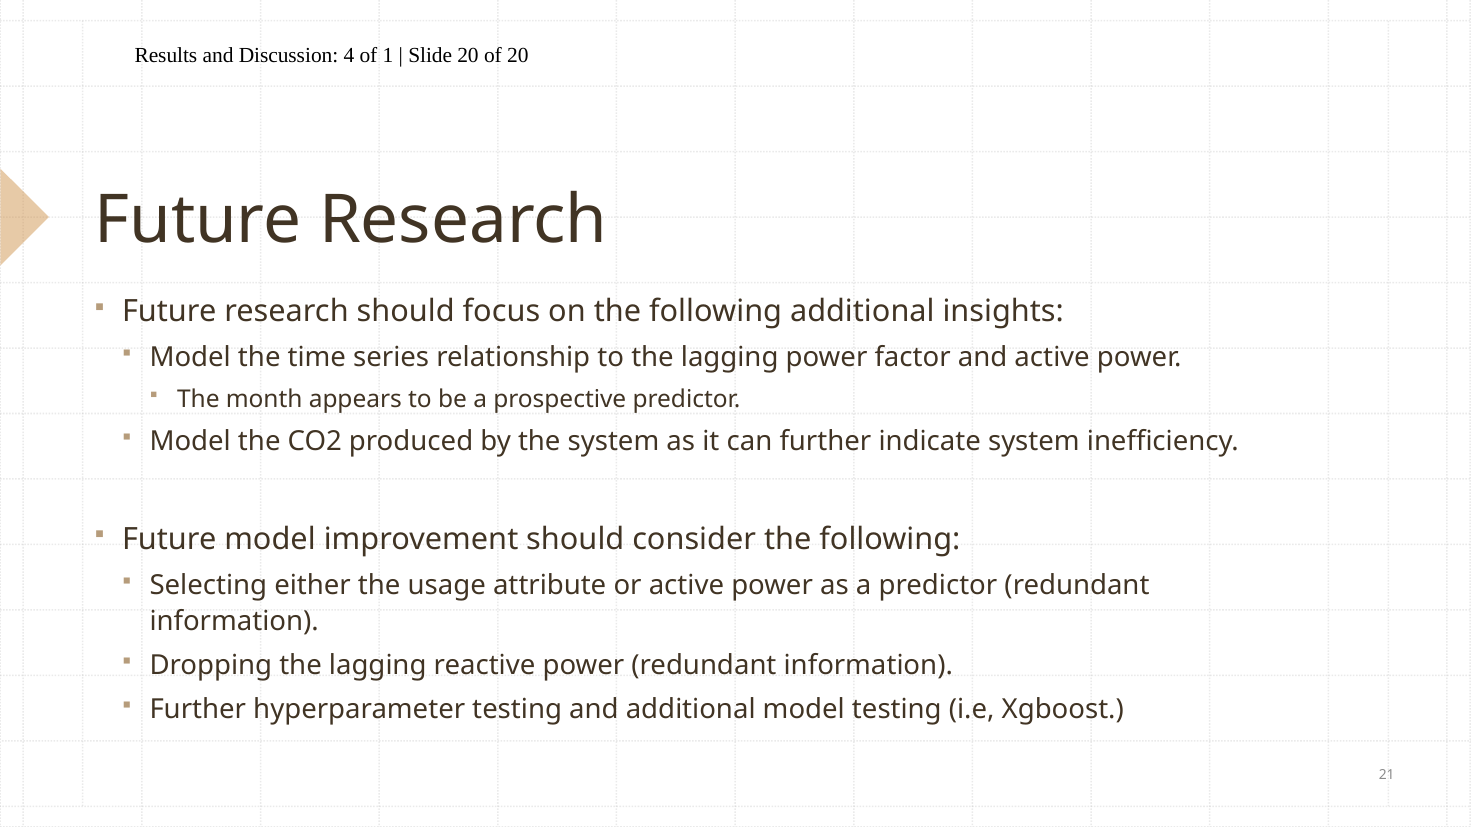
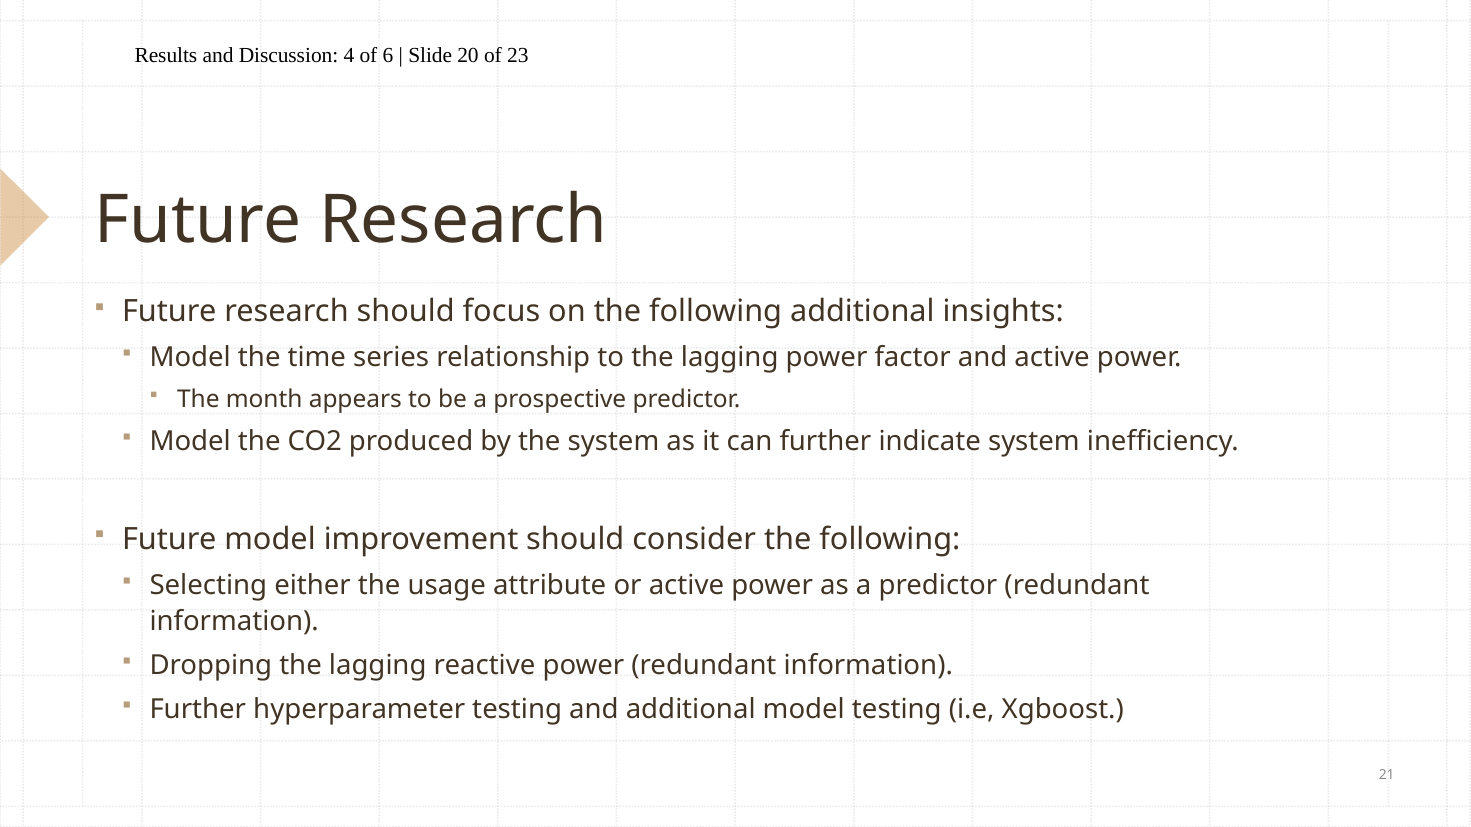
1: 1 -> 6 (388, 55)
of 20: 20 -> 23 (518, 55)
